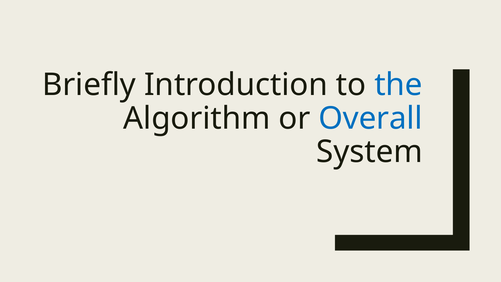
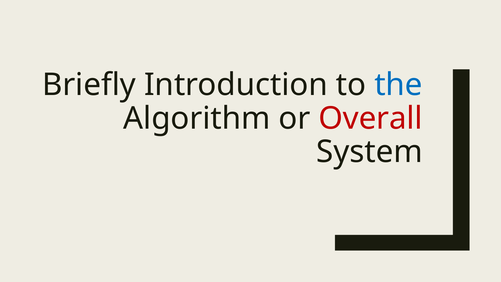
Overall colour: blue -> red (371, 118)
